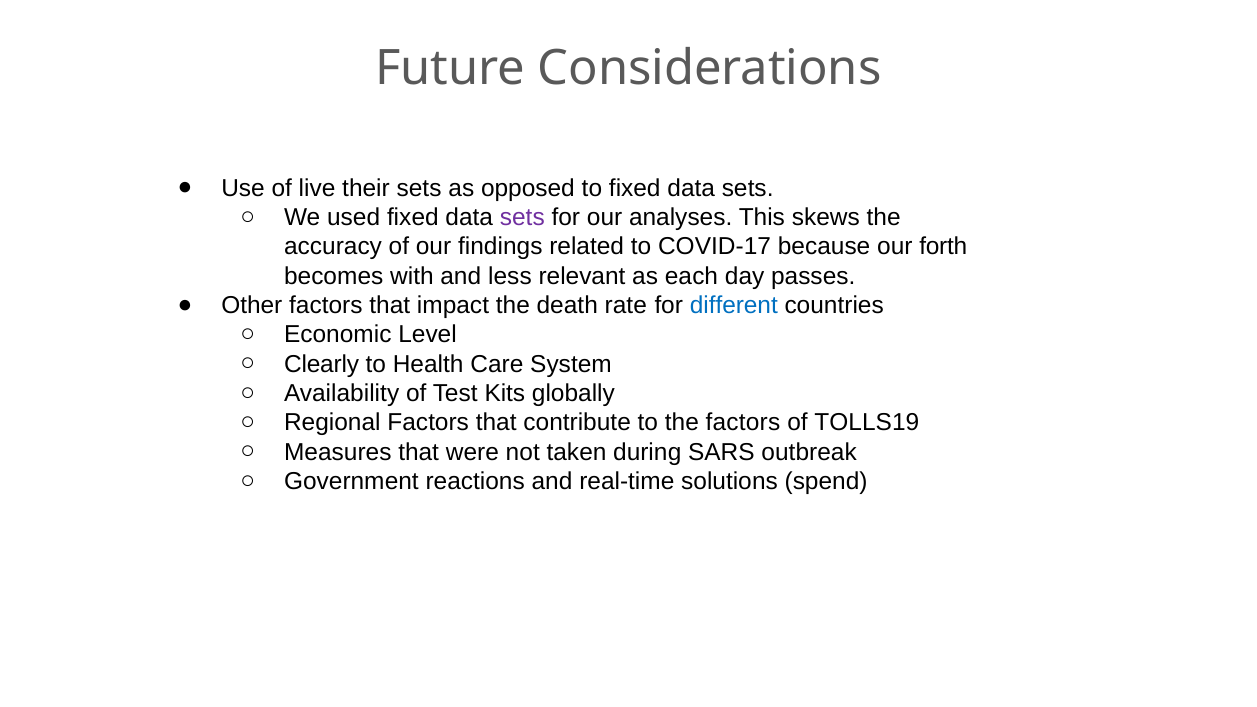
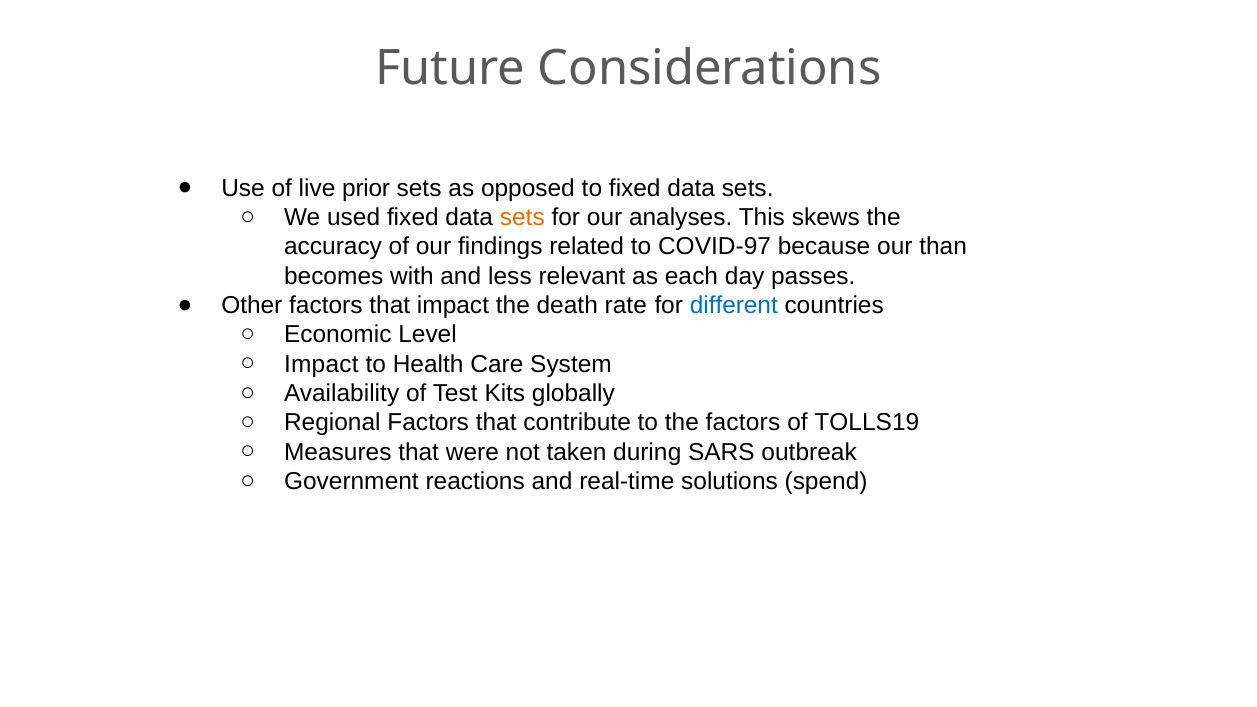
their: their -> prior (366, 188)
sets colour: purple -> orange (522, 217)
COVID-17: COVID-17 -> COVID-97 (715, 247)
forth: forth -> than (943, 247)
Clearly: Clearly -> Impact (321, 364)
